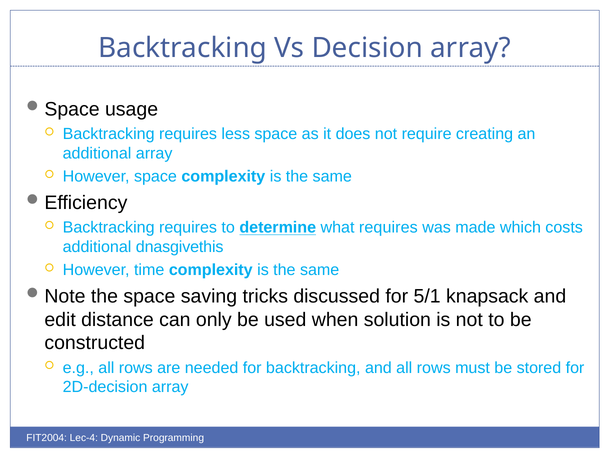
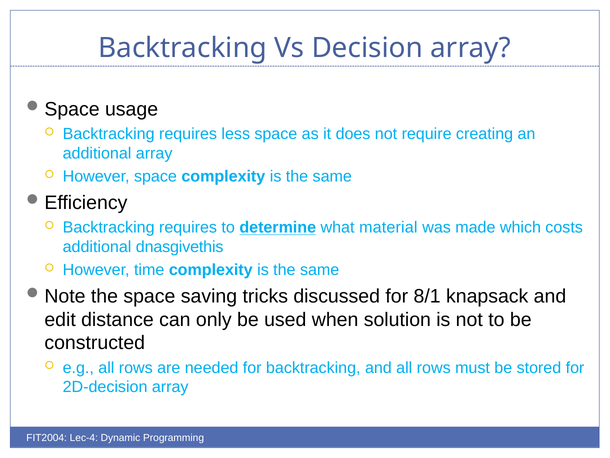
what requires: requires -> material (388, 227)
5/1: 5/1 -> 8/1 (427, 296)
